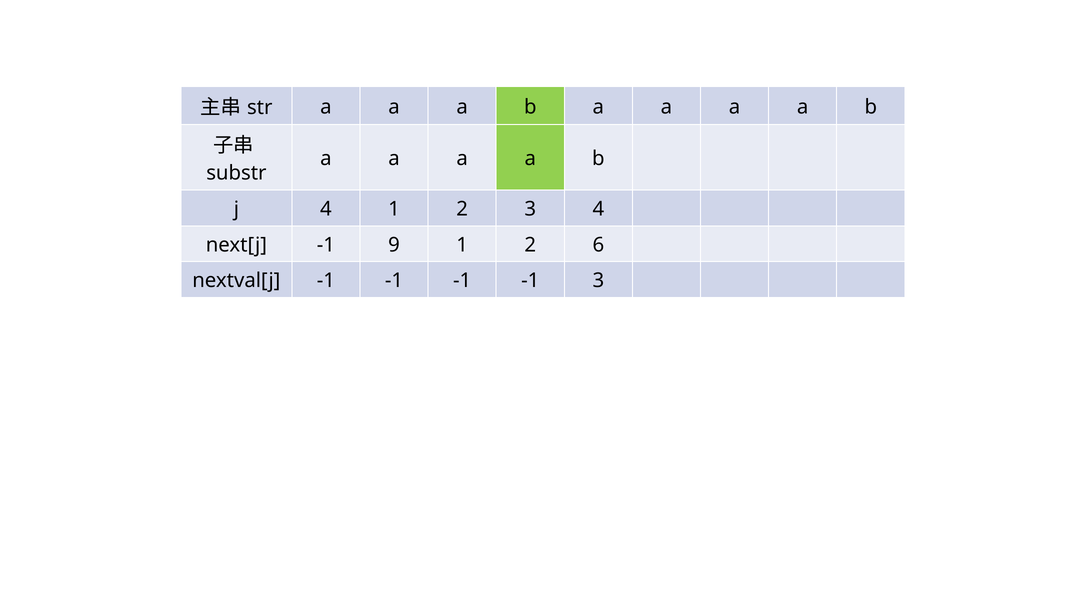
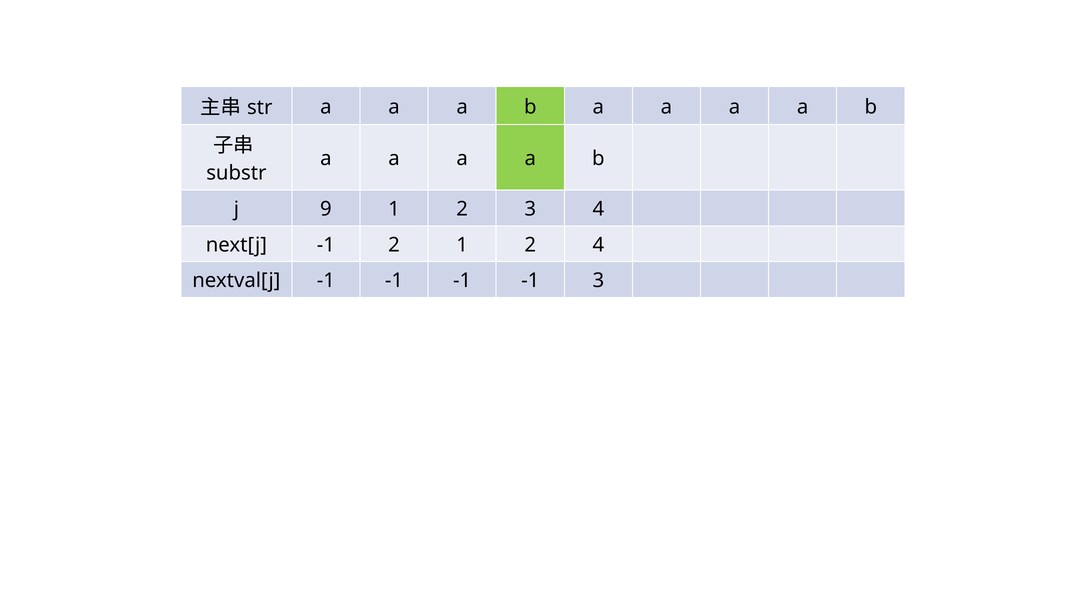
j 4: 4 -> 9 (326, 209)
-1 9: 9 -> 2 (394, 245)
2 6: 6 -> 4 (598, 245)
